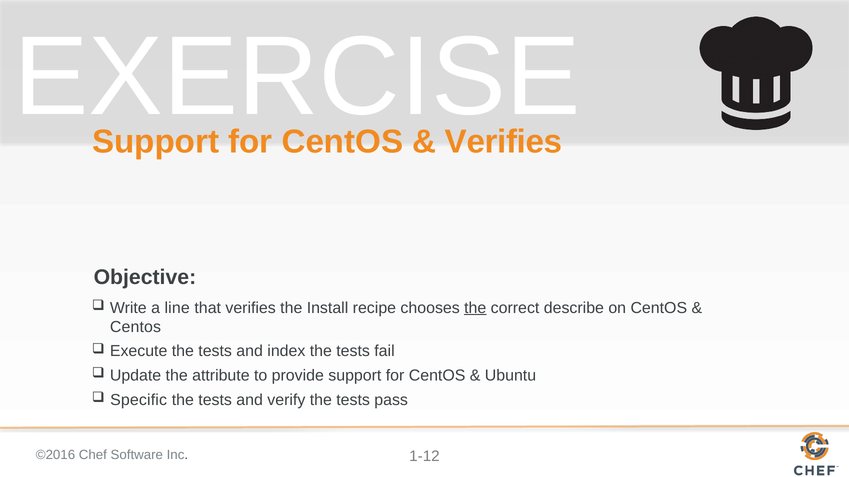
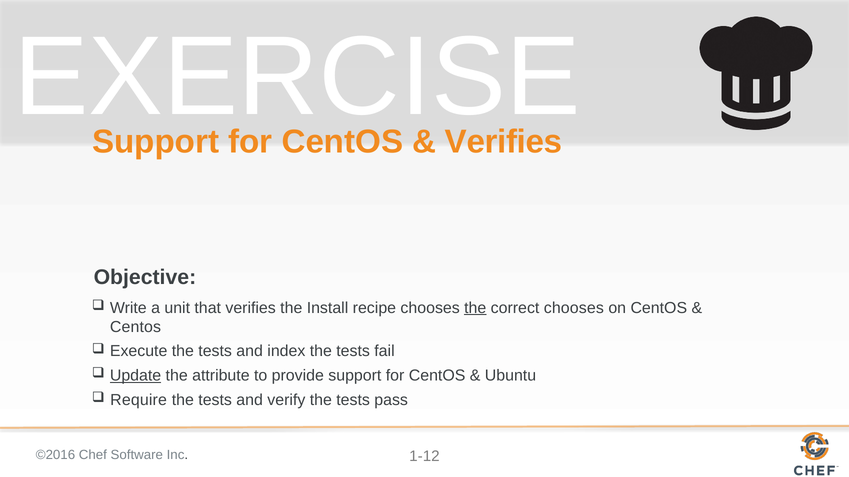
line: line -> unit (177, 308)
correct describe: describe -> chooses (574, 308)
Update underline: none -> present (136, 376)
Specific: Specific -> Require (139, 400)
